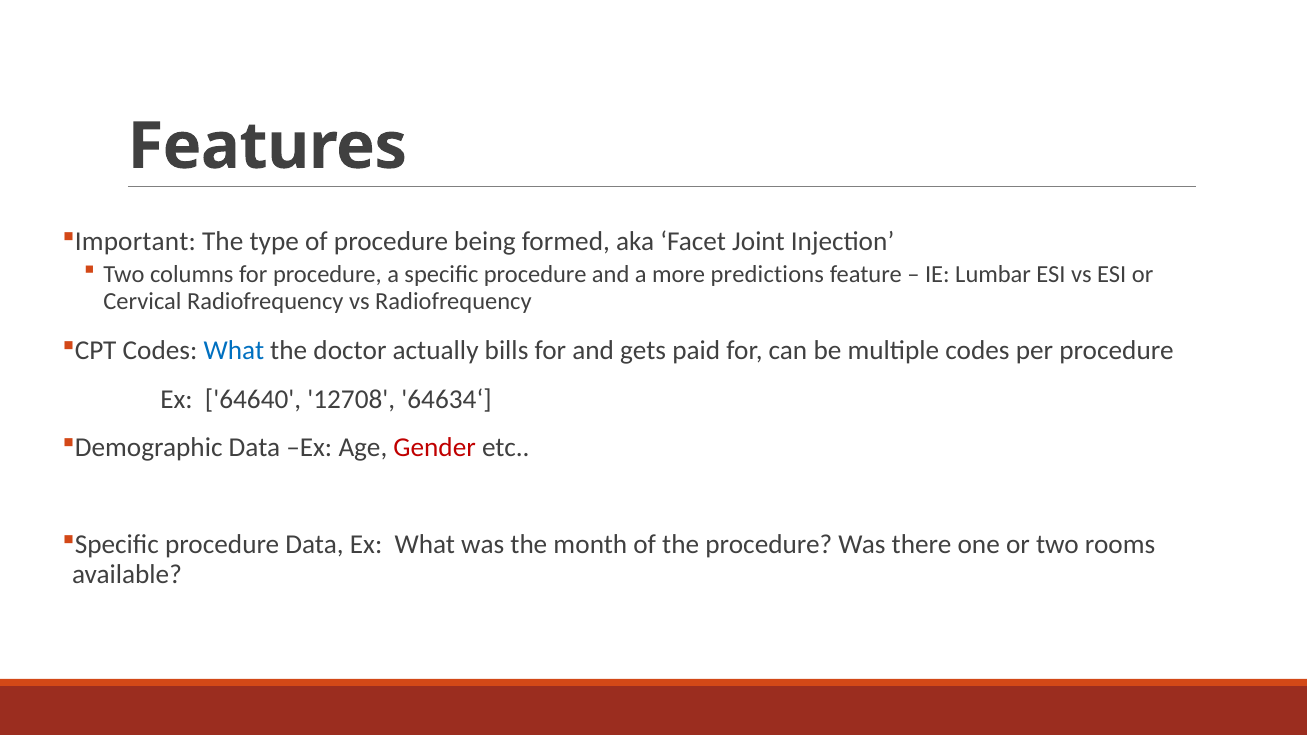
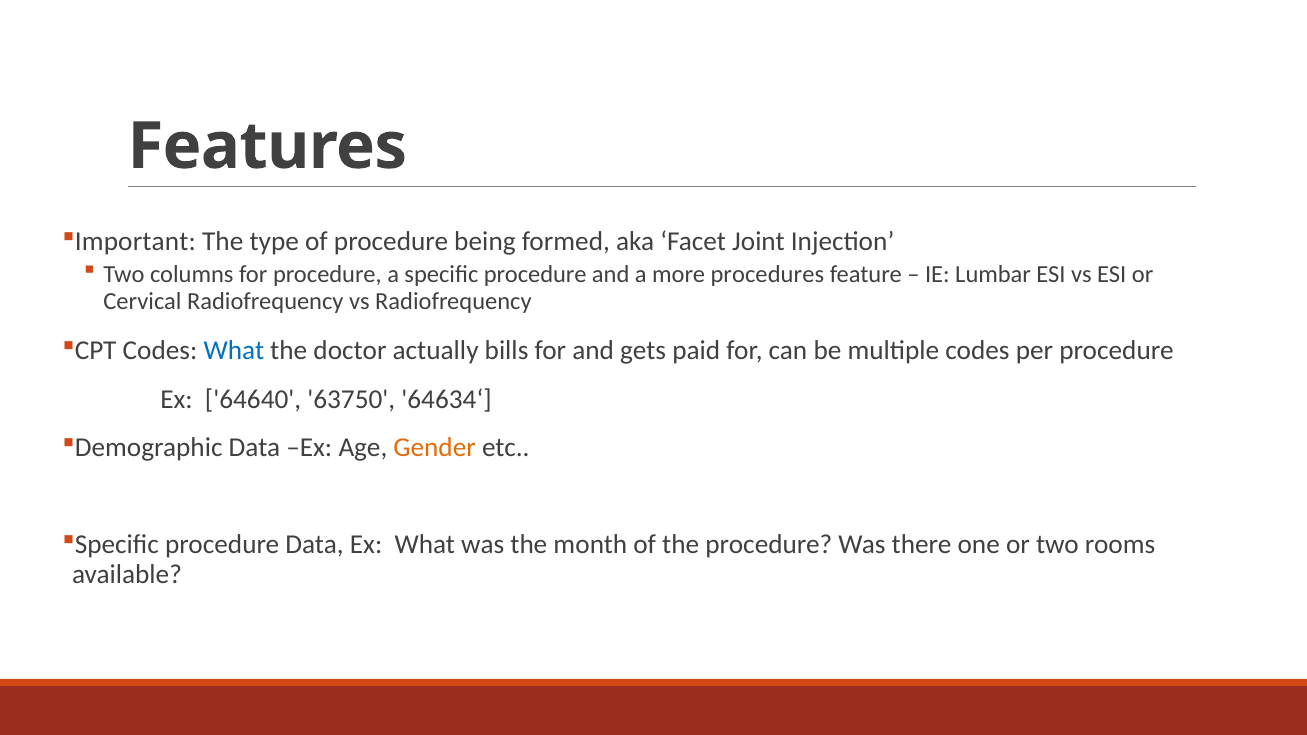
predictions: predictions -> procedures (767, 275)
12708: 12708 -> 63750 (351, 399)
Gender colour: red -> orange (435, 448)
